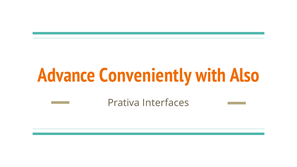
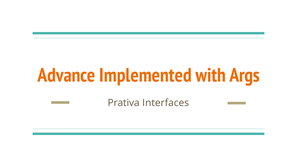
Conveniently: Conveniently -> Implemented (145, 75)
Also: Also -> Args (245, 75)
